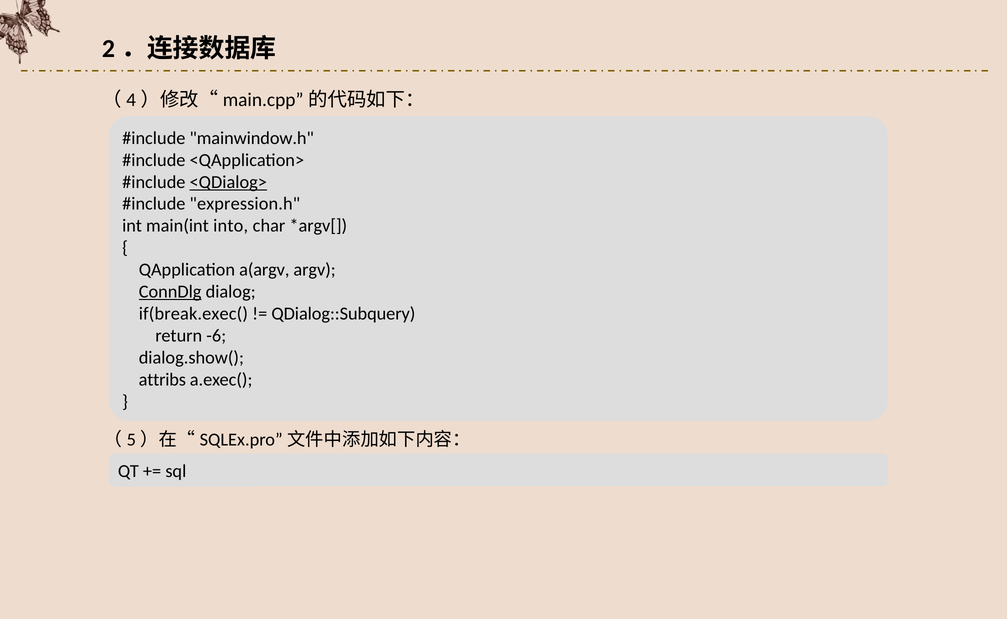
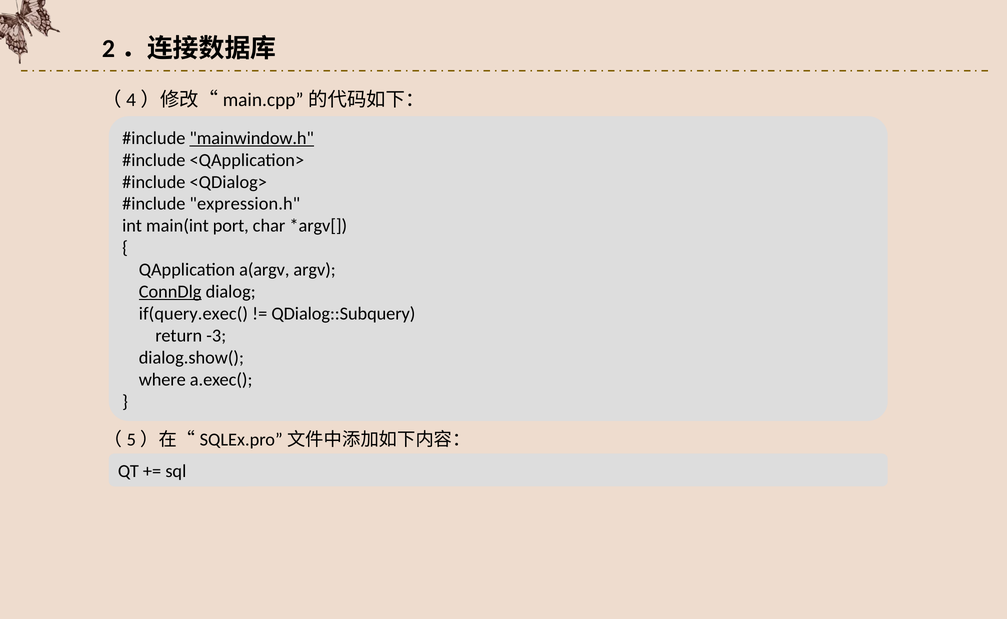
mainwindow.h underline: none -> present (252, 138)
<QDialog> underline: present -> none (228, 182)
into: into -> port (231, 226)
if(break.exec(: if(break.exec( -> if(query.exec( (193, 314)
-6: -6 -> -3 (216, 336)
attribs: attribs -> where (162, 380)
